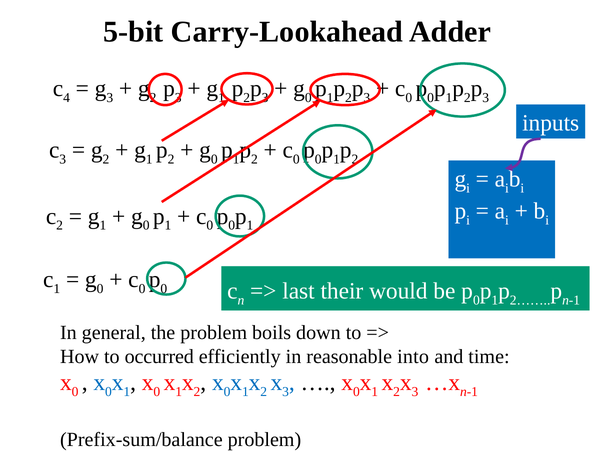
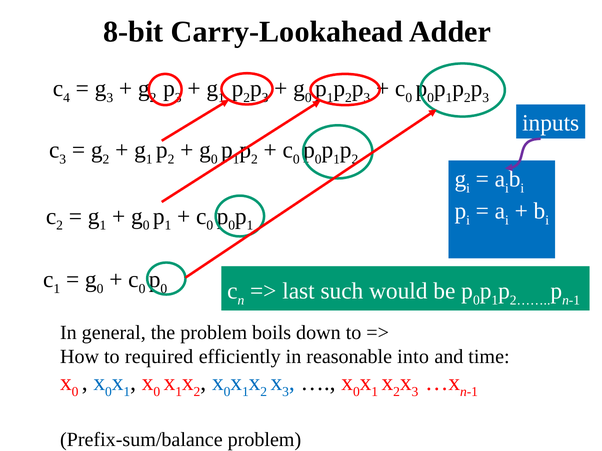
5-bit: 5-bit -> 8-bit (133, 32)
their: their -> such (342, 292)
occurred: occurred -> required (159, 357)
